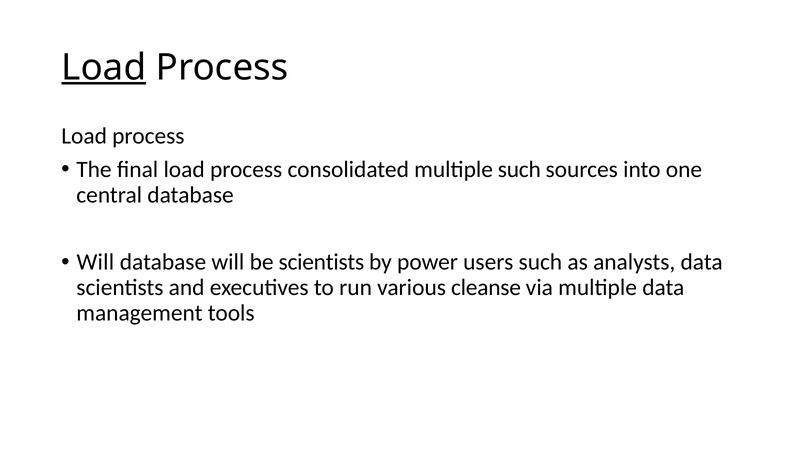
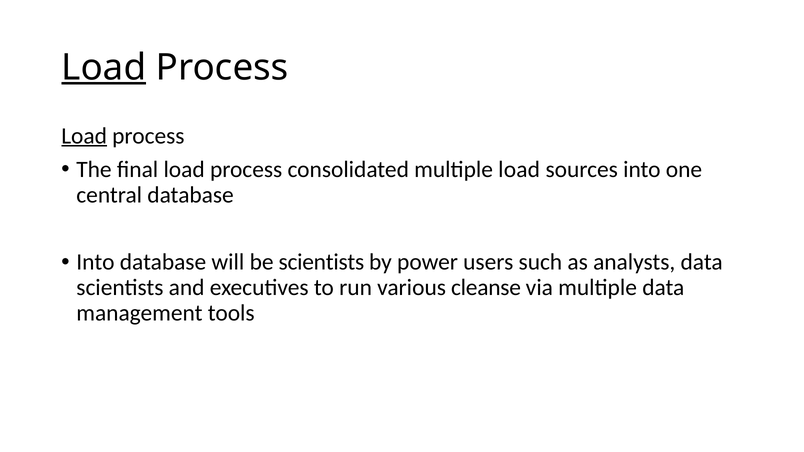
Load underline: none -> present (84, 136)
multiple such: such -> load (519, 170)
Will: Will -> Into (95, 262)
